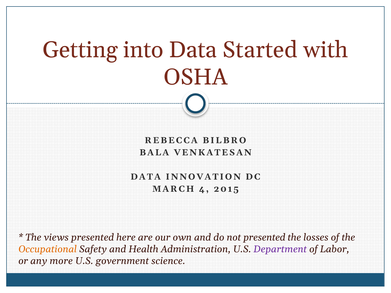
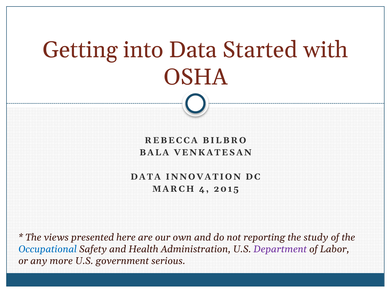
not presented: presented -> reporting (264, 238)
losses: losses -> study (316, 238)
Occupational colour: orange -> blue (48, 249)
science: science -> serious (168, 261)
